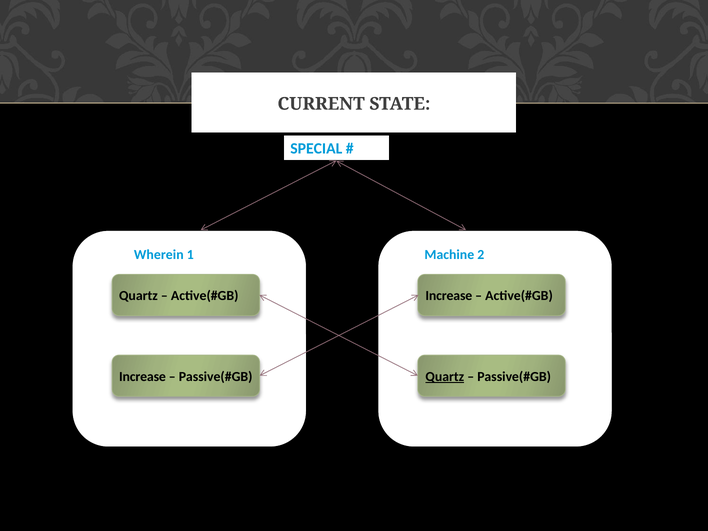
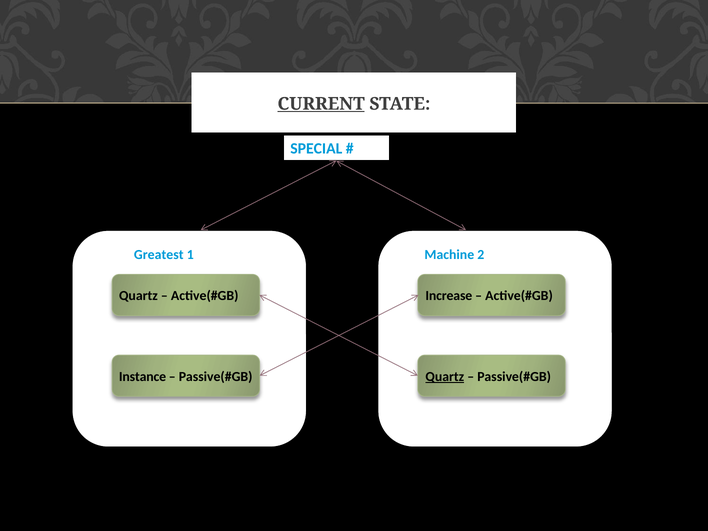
CURRENT underline: none -> present (321, 104)
Wherein: Wherein -> Greatest (159, 254)
Increase: Increase -> Instance (142, 377)
